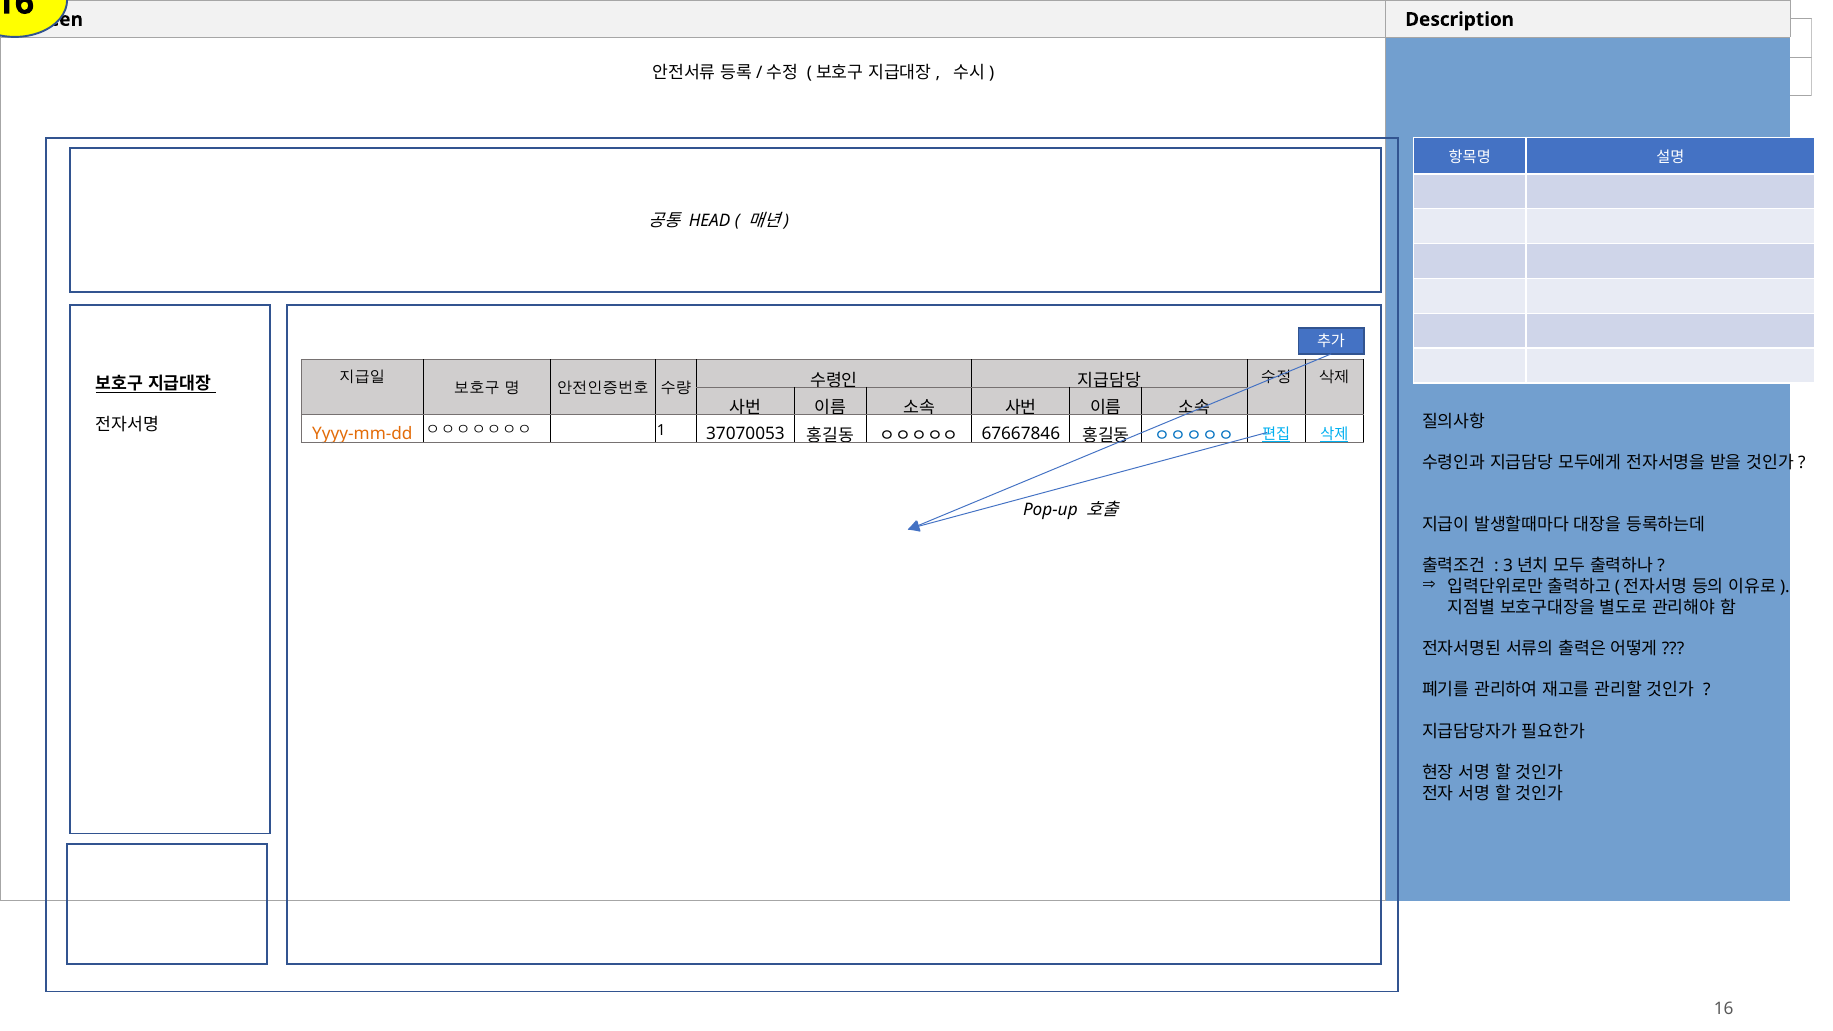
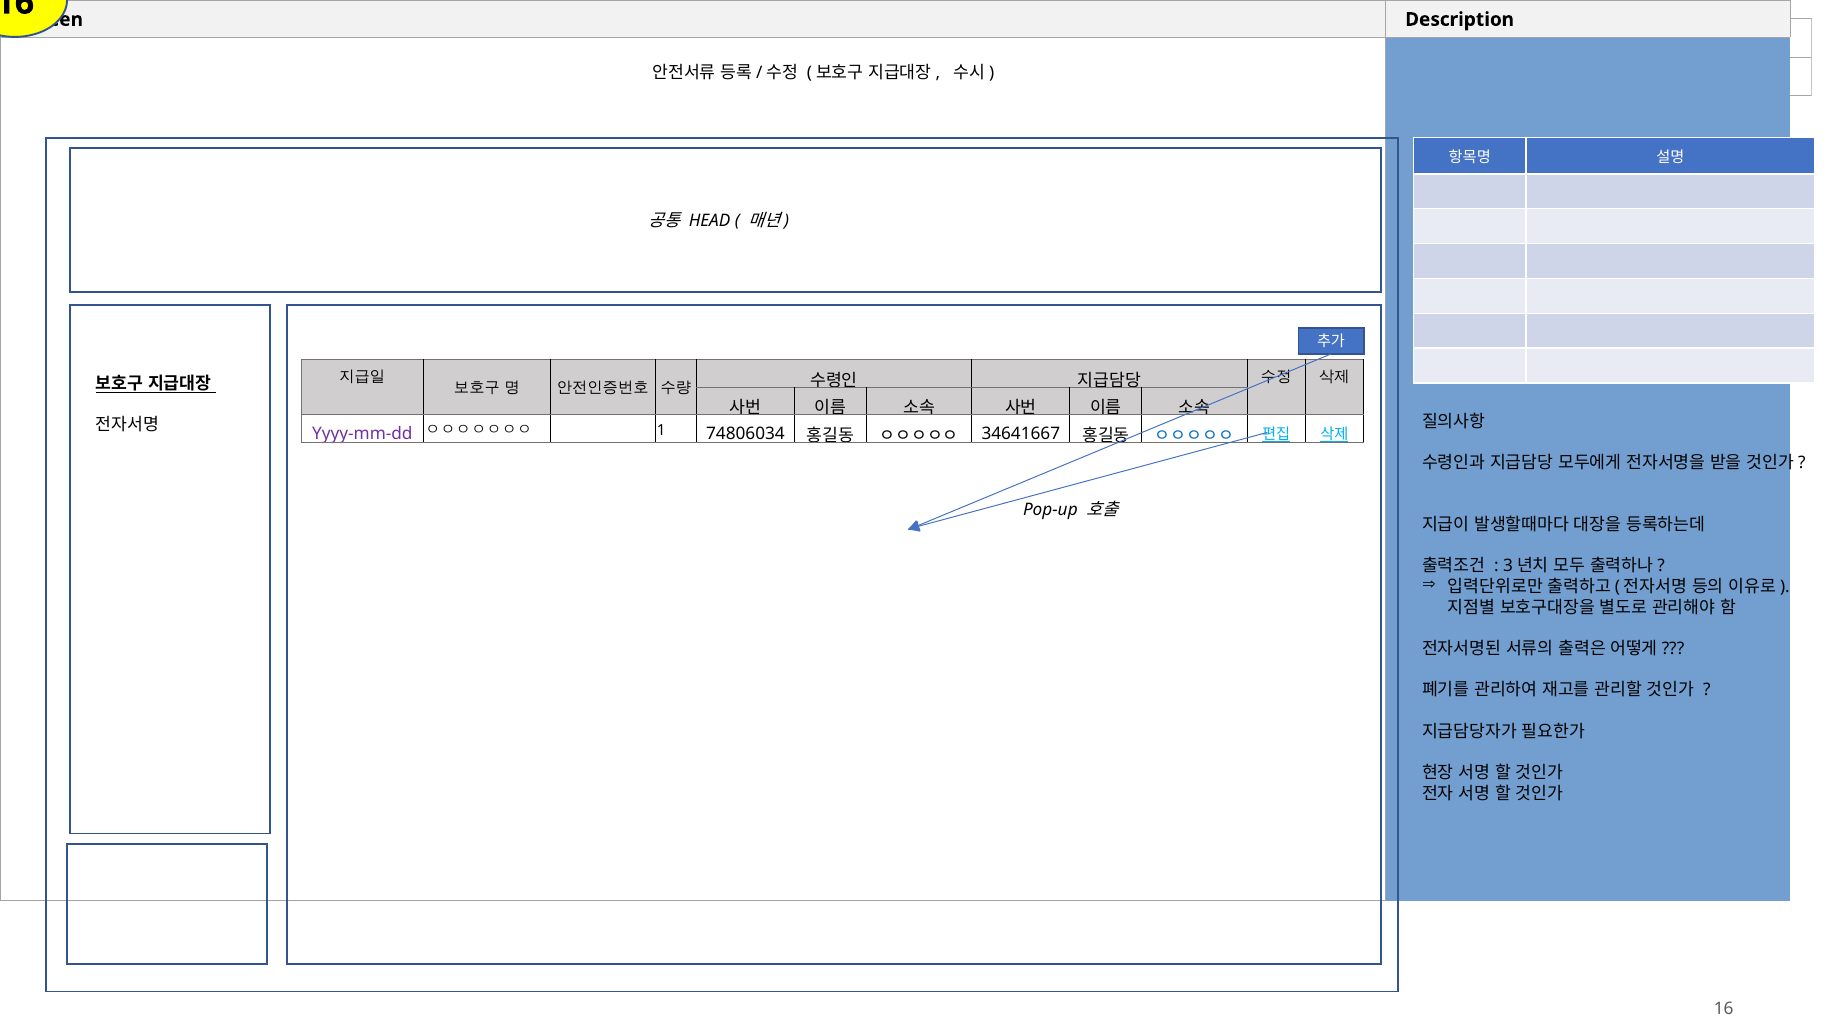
Yyyy-mm-dd colour: orange -> purple (362, 434)
37070053: 37070053 -> 74806034 (745, 434)
67667846: 67667846 -> 34641667 (1021, 434)
